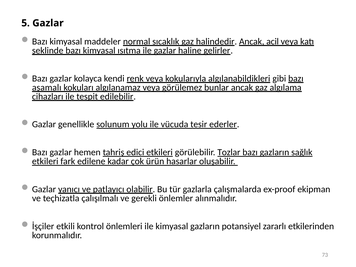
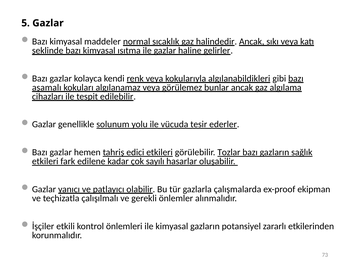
acil: acil -> sıkı (273, 41)
ürün: ürün -> sayılı (155, 161)
